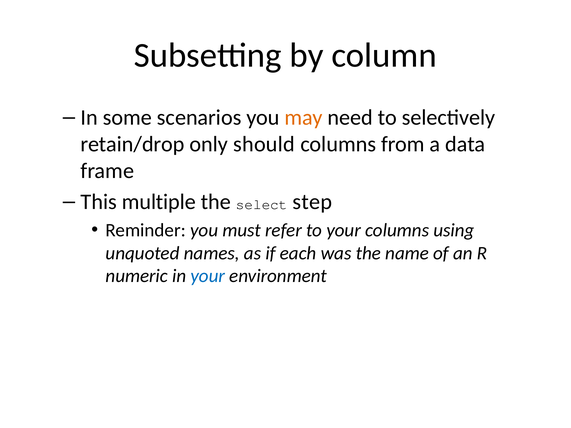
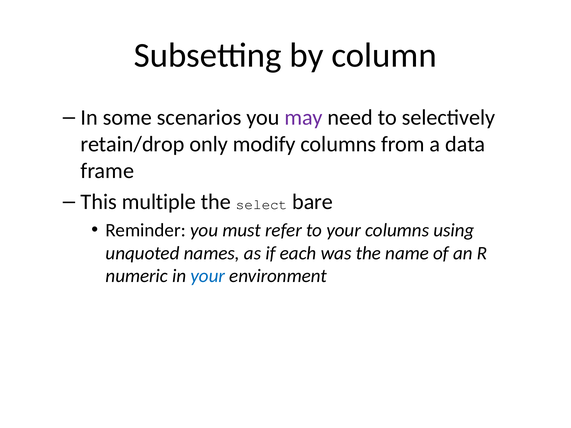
may colour: orange -> purple (304, 118)
should: should -> modify (264, 144)
step: step -> bare (313, 202)
